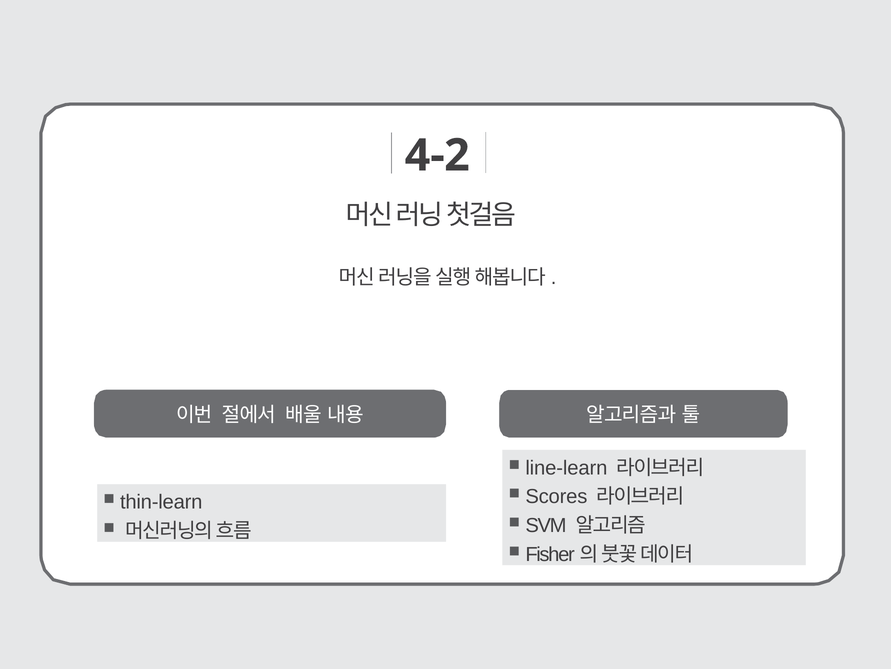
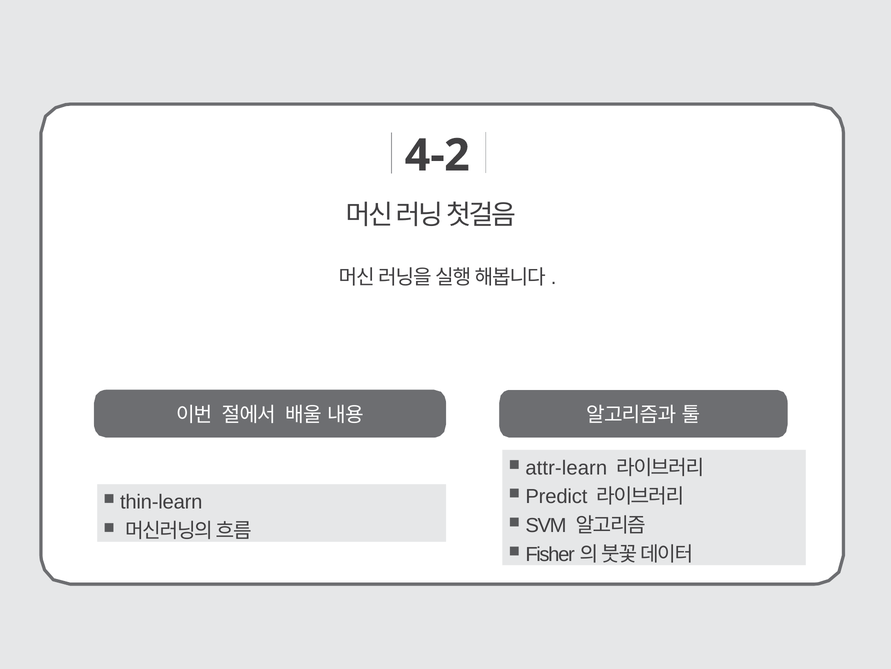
line-learn: line-learn -> attr-learn (566, 467)
Scores: Scores -> Predict (556, 496)
